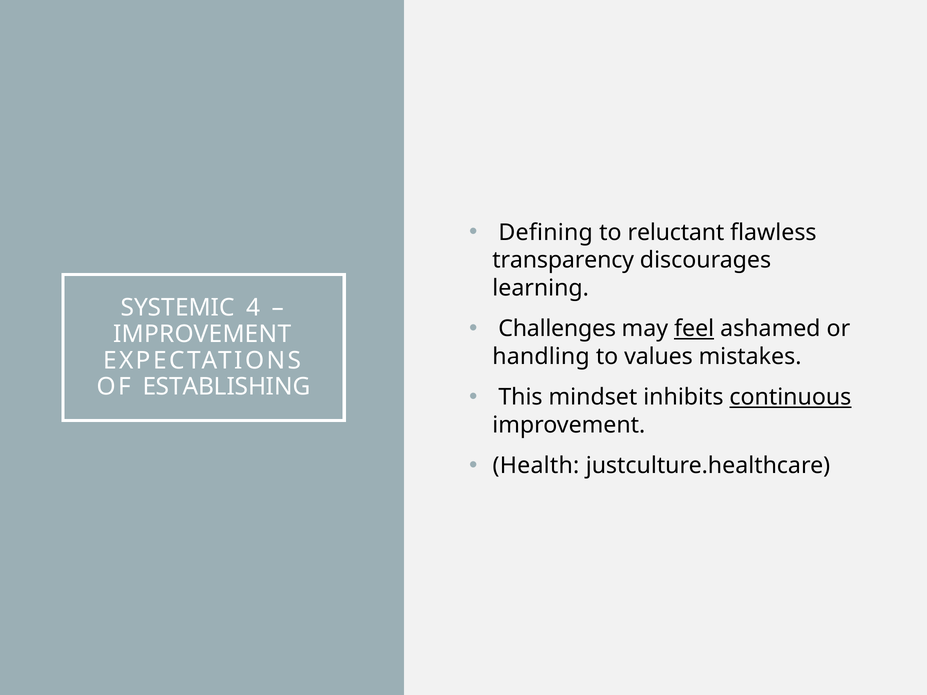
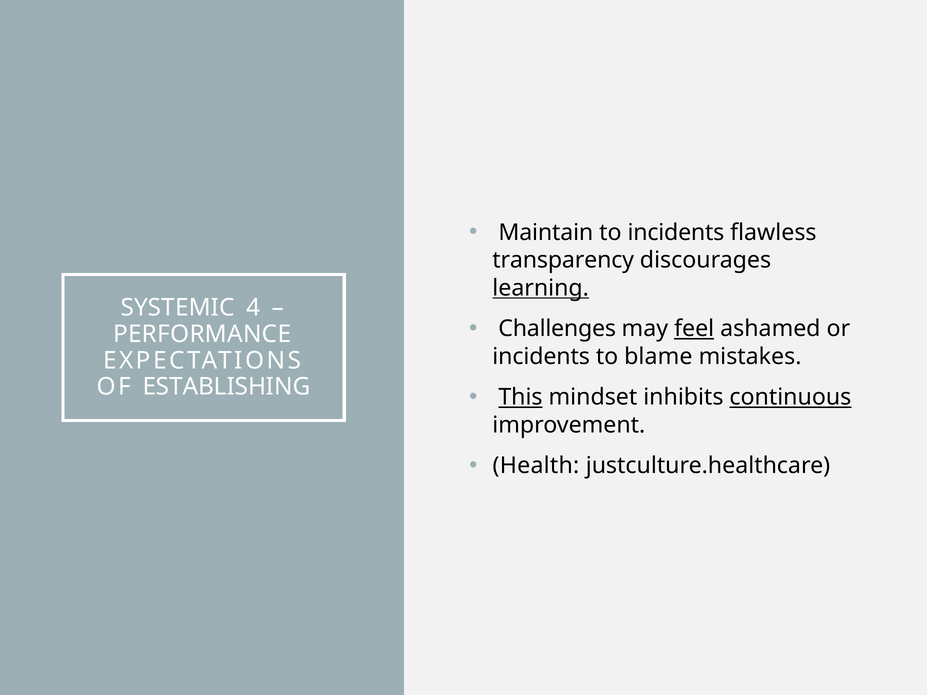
Defining: Defining -> Maintain (546, 233)
to reluctant: reluctant -> incidents (676, 233)
learning underline: none -> present (541, 288)
IMPROVEMENT: IMPROVEMENT -> PERFORMANCE (202, 334)
handling: handling -> incidents (541, 357)
values: values -> blame (658, 357)
This underline: none -> present (520, 397)
